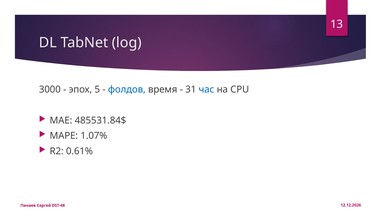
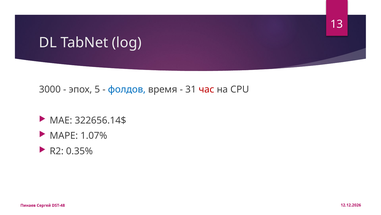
час colour: blue -> red (206, 89)
485531.84$: 485531.84$ -> 322656.14$ (100, 120)
0.61%: 0.61% -> 0.35% (79, 151)
